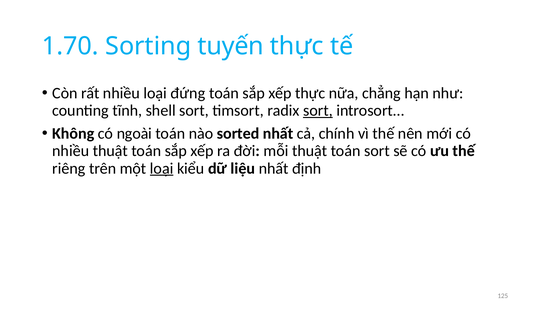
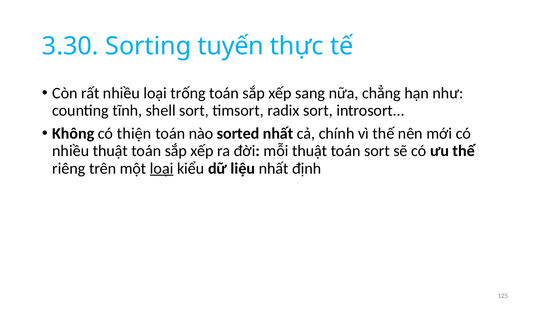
1.70: 1.70 -> 3.30 (70, 46)
đứng: đứng -> trống (188, 93)
xếp thực: thực -> sang (310, 93)
sort underline: present -> none (318, 110)
ngoài: ngoài -> thiện (134, 133)
